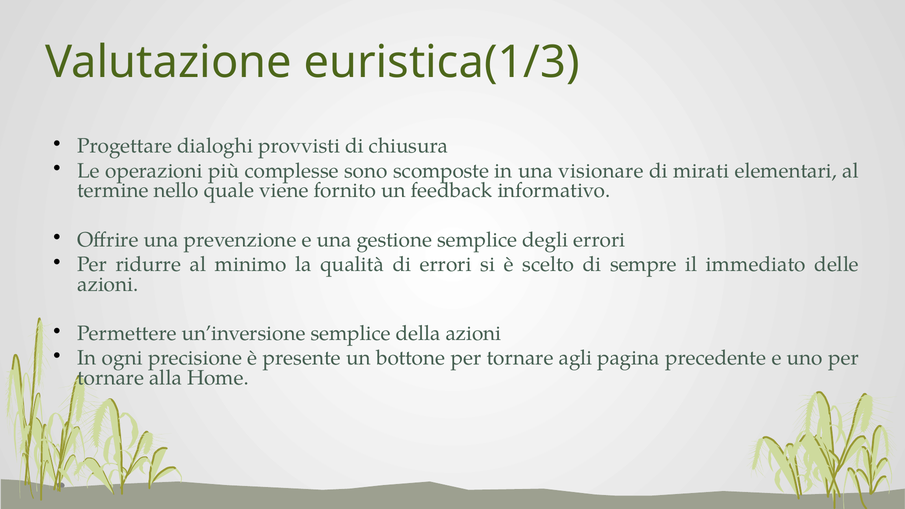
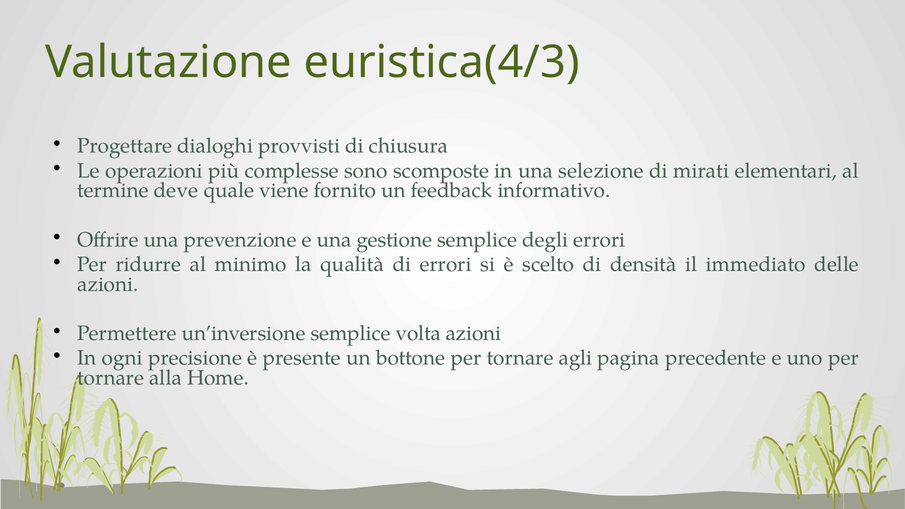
euristica(1/3: euristica(1/3 -> euristica(4/3 (442, 62)
visionare: visionare -> selezione (601, 171)
nello: nello -> deve (176, 191)
sempre: sempre -> densità (643, 264)
della: della -> volta (418, 334)
